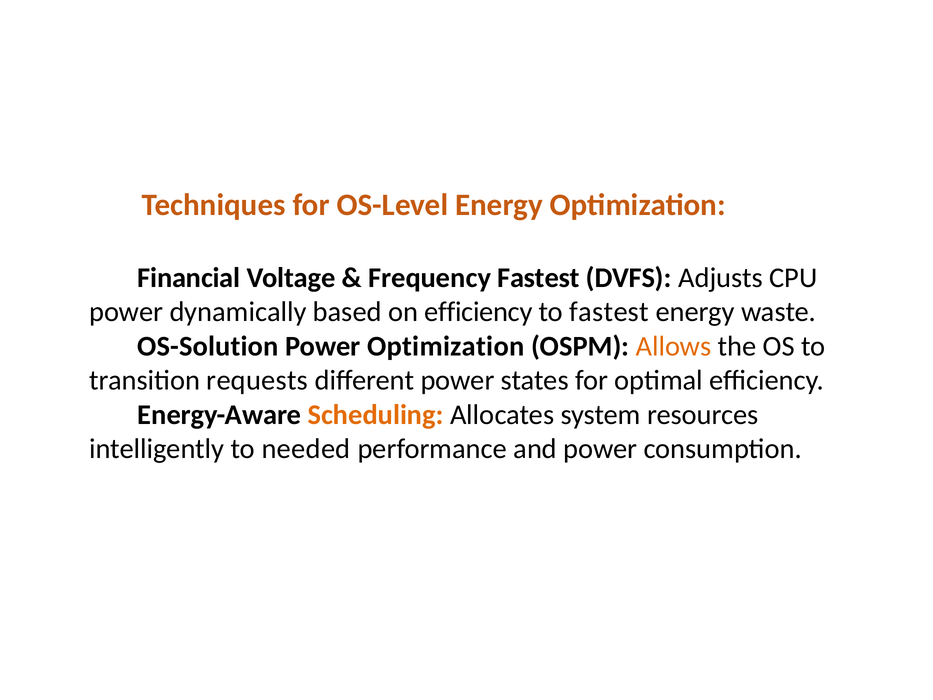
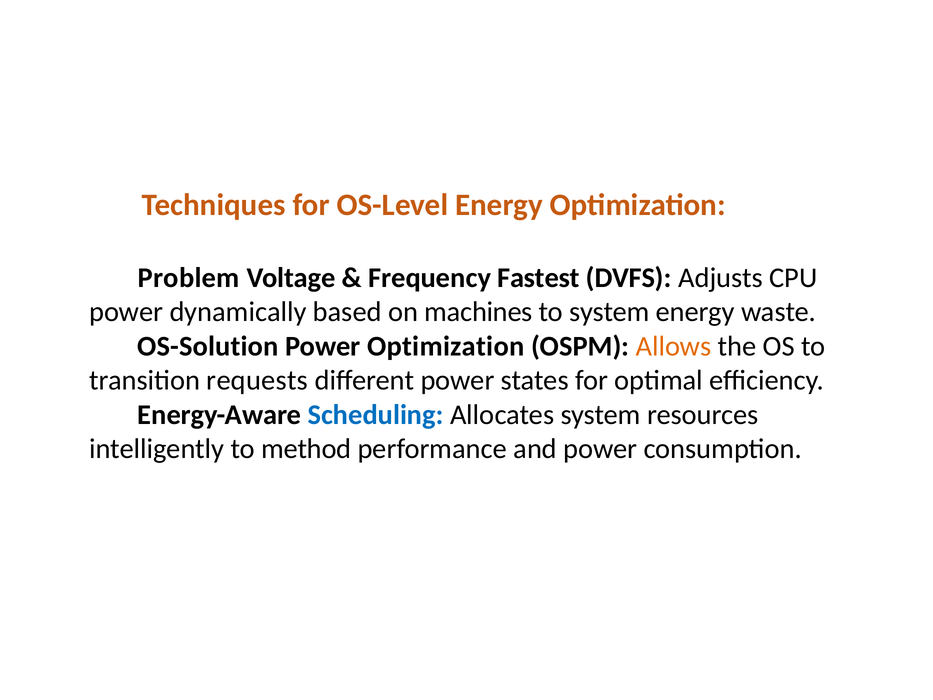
Financial: Financial -> Problem (189, 278)
on efficiency: efficiency -> machines (479, 312)
to fastest: fastest -> system (609, 312)
Scheduling colour: orange -> blue (376, 415)
needed: needed -> method (306, 449)
